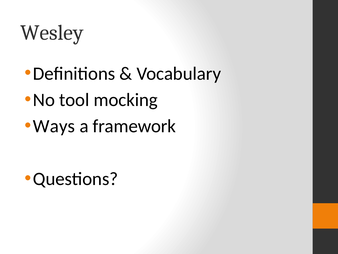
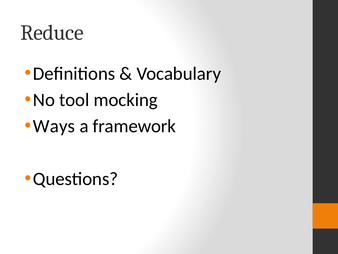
Wesley: Wesley -> Reduce (52, 33)
